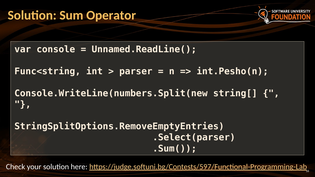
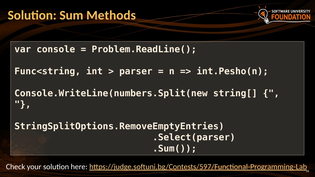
Operator: Operator -> Methods (111, 15)
Unnamed.ReadLine(: Unnamed.ReadLine( -> Problem.ReadLine( (144, 49)
